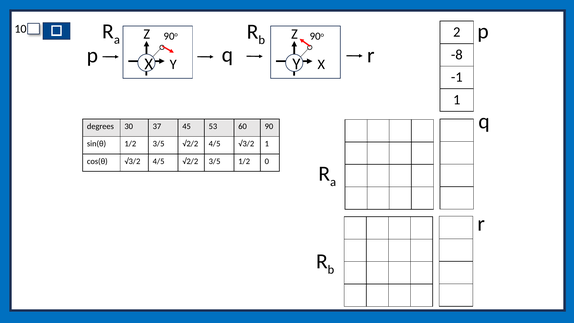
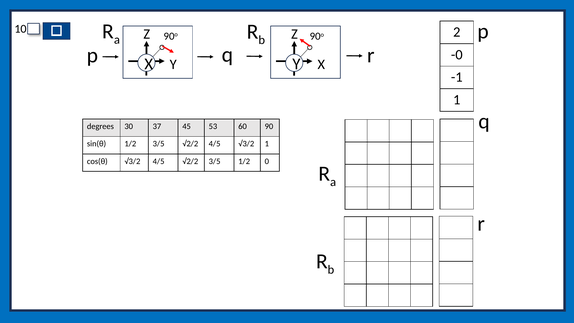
-8: -8 -> -0 (457, 55)
